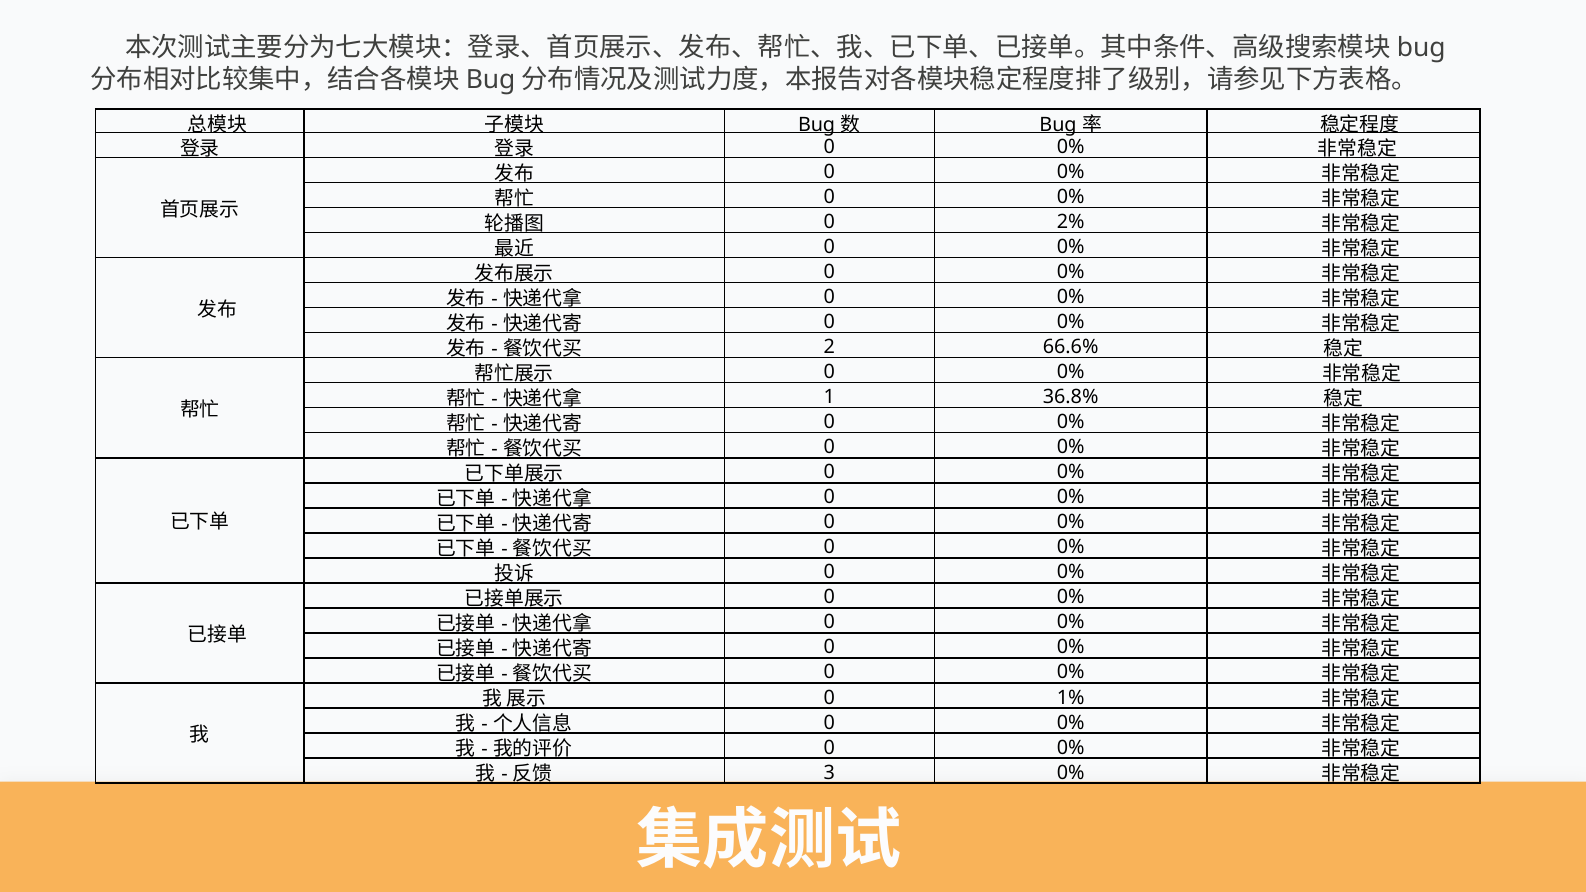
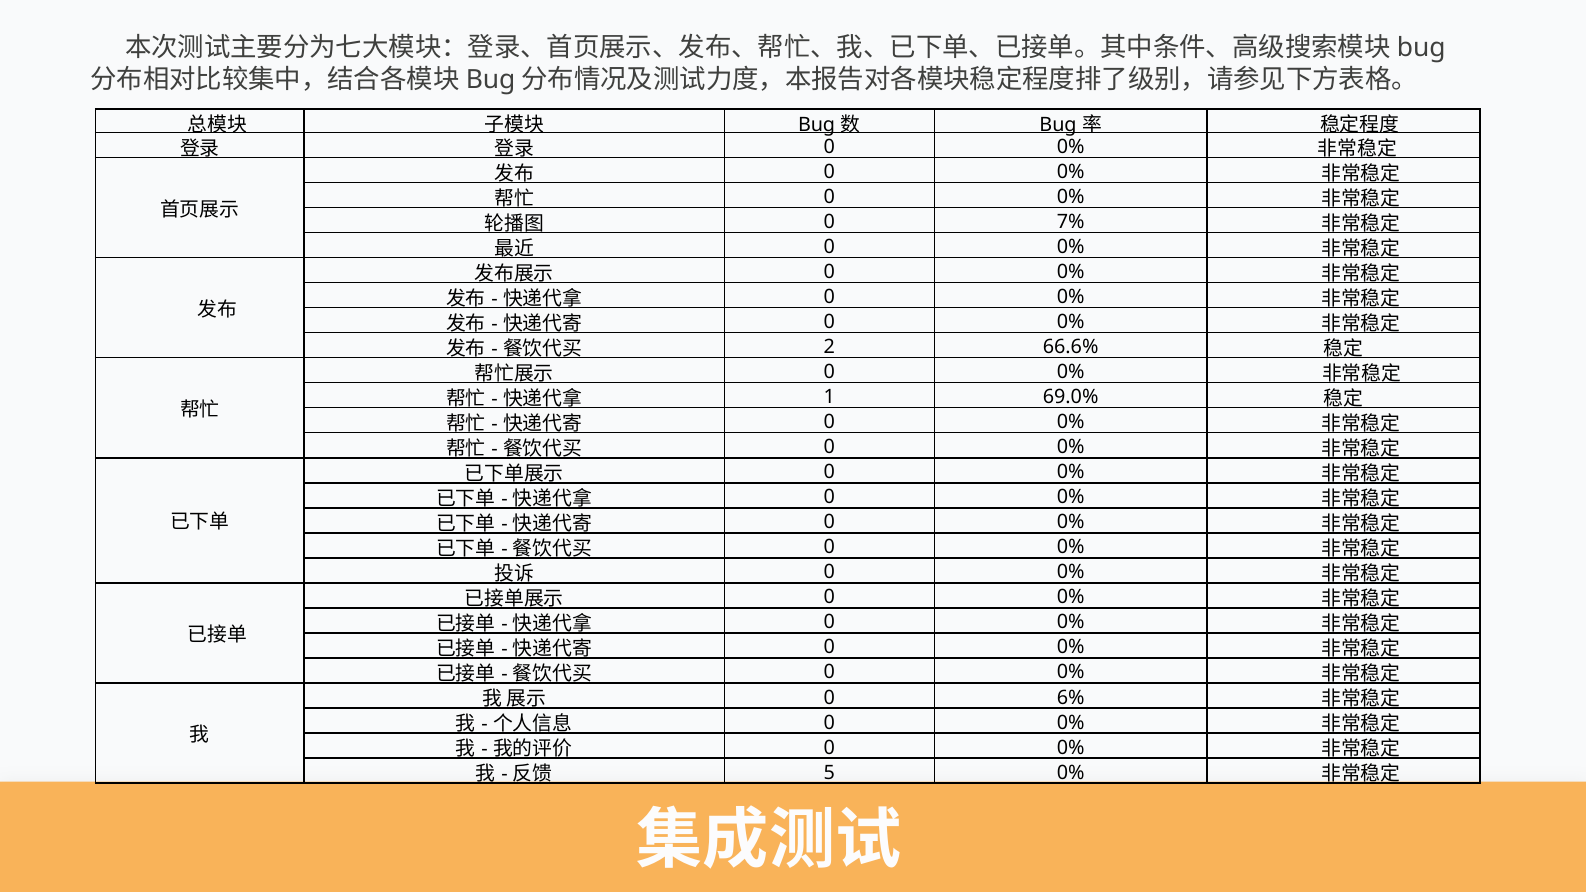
2%: 2% -> 7% (1071, 222)
36.8%: 36.8% -> 69.0% (1071, 397)
1%: 1% -> 6% (1071, 698)
3: 3 -> 5 (829, 773)
